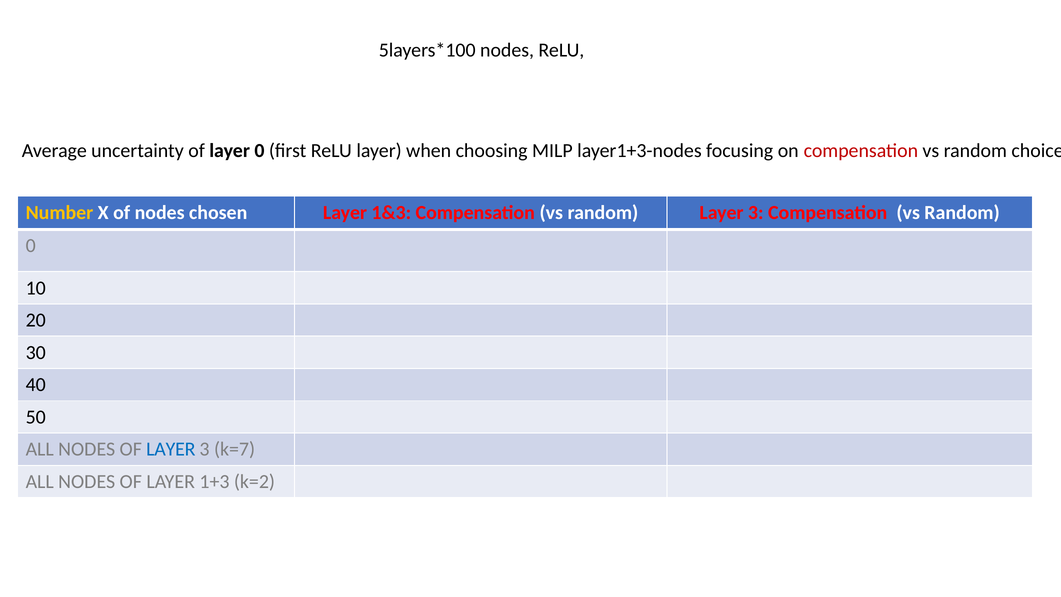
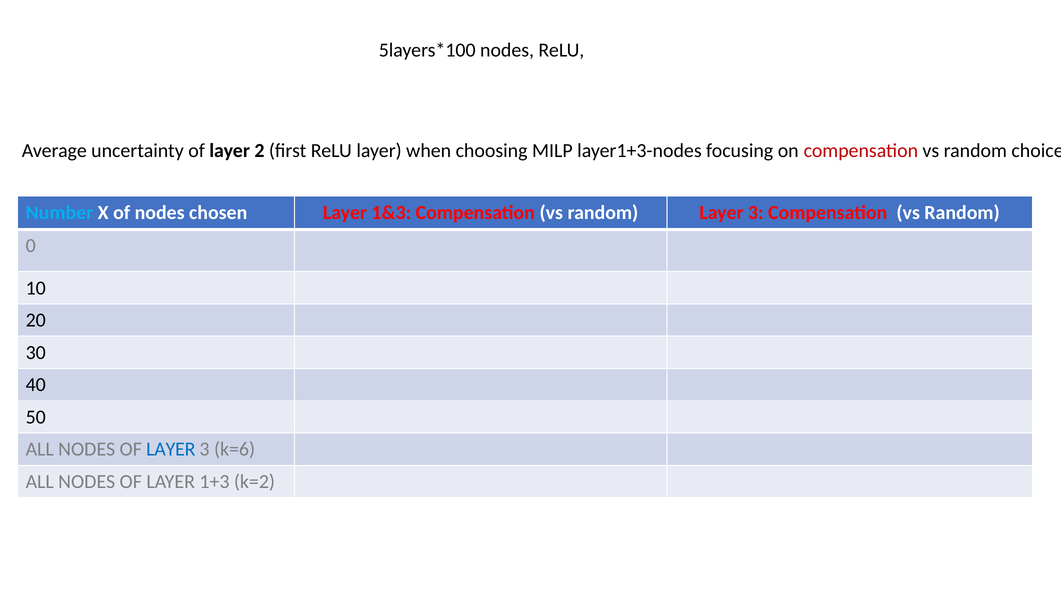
layer 0: 0 -> 2 (259, 151)
Number colour: yellow -> light blue (59, 212)
k=7: k=7 -> k=6 (235, 449)
